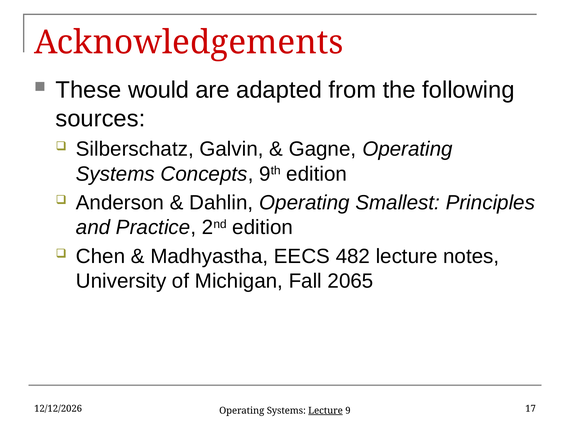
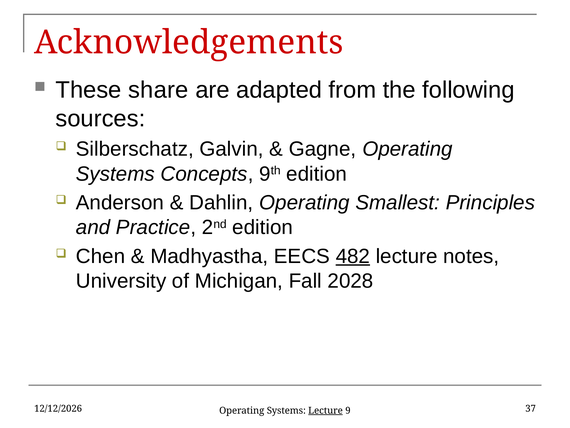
would: would -> share (158, 90)
482 underline: none -> present (353, 256)
2065: 2065 -> 2028 (350, 281)
17: 17 -> 37 (531, 408)
